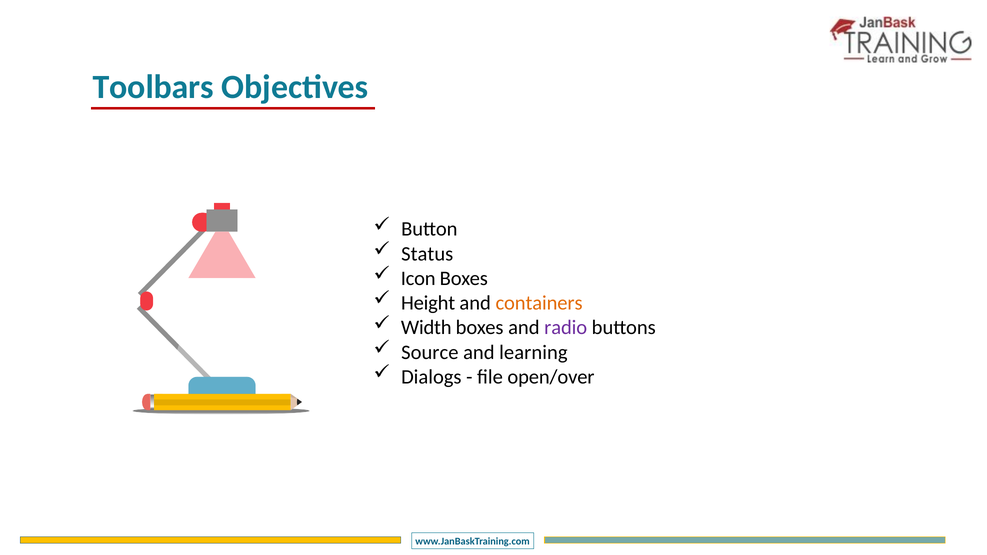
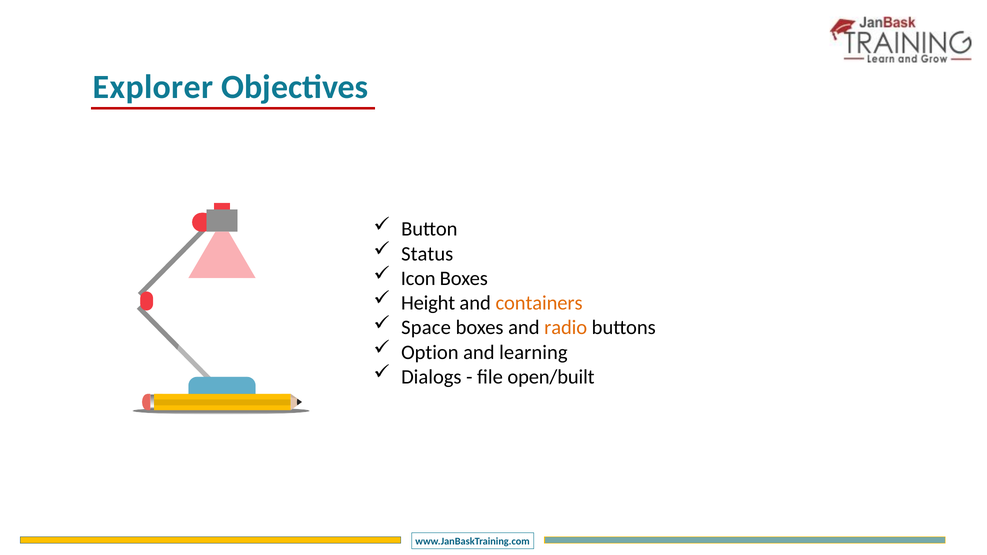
Toolbars: Toolbars -> Explorer (153, 87)
Width: Width -> Space (426, 328)
radio colour: purple -> orange (566, 328)
Source: Source -> Option (430, 352)
open/over: open/over -> open/built (551, 377)
